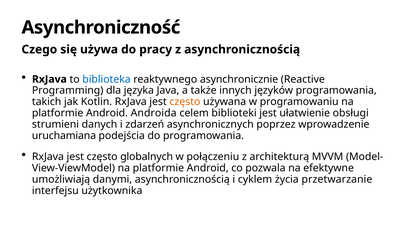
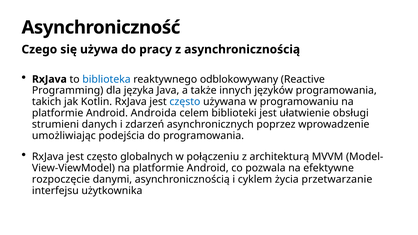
asynchronicznie: asynchronicznie -> odblokowywany (239, 79)
często colour: orange -> blue (185, 102)
uruchamiana: uruchamiana -> umożliwiając (64, 136)
umożliwiają: umożliwiają -> rozpoczęcie (61, 179)
